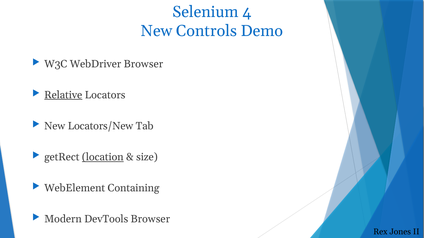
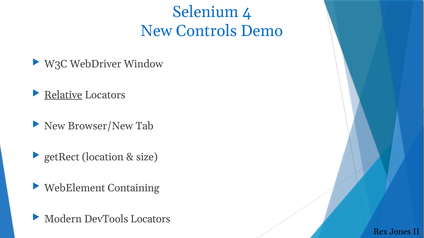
WebDriver Browser: Browser -> Window (143, 64)
Locators/New: Locators/New -> Browser/New (100, 126)
location underline: present -> none (103, 157)
DevTools Browser: Browser -> Locators (150, 219)
